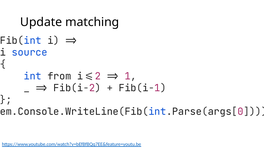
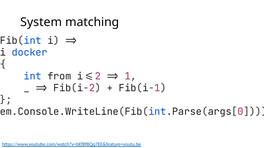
Update: Update -> System (41, 22)
source: source -> docker (30, 53)
